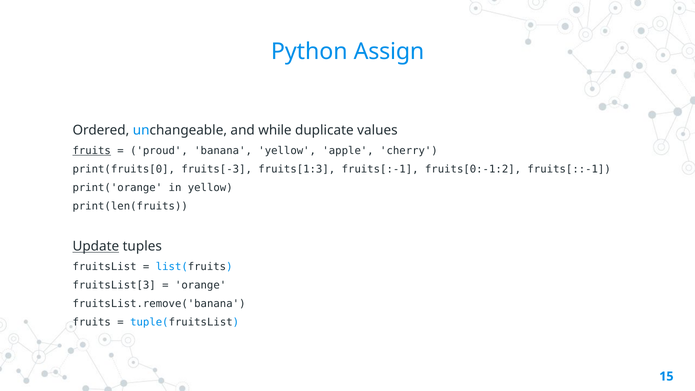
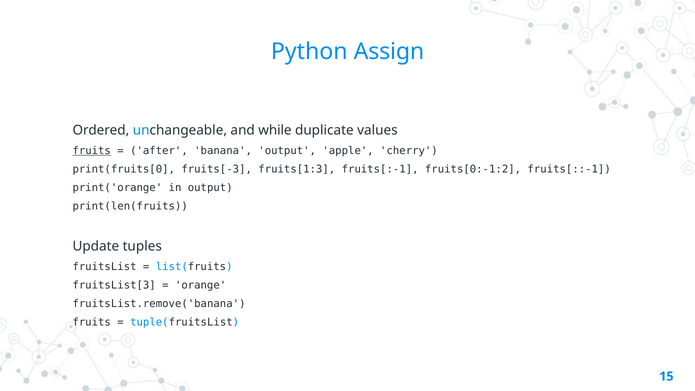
proud: proud -> after (159, 151)
banana yellow: yellow -> output (287, 151)
in yellow: yellow -> output (210, 188)
Update underline: present -> none (96, 246)
